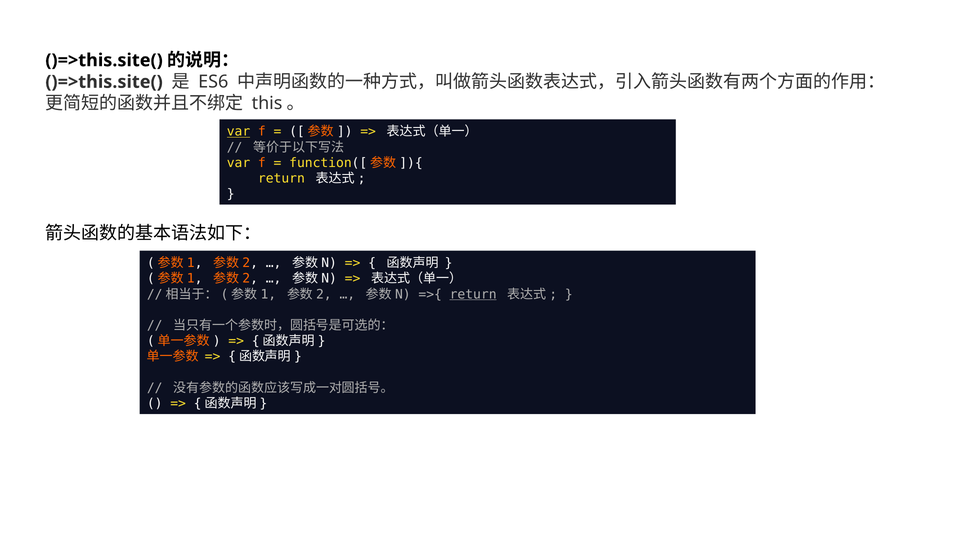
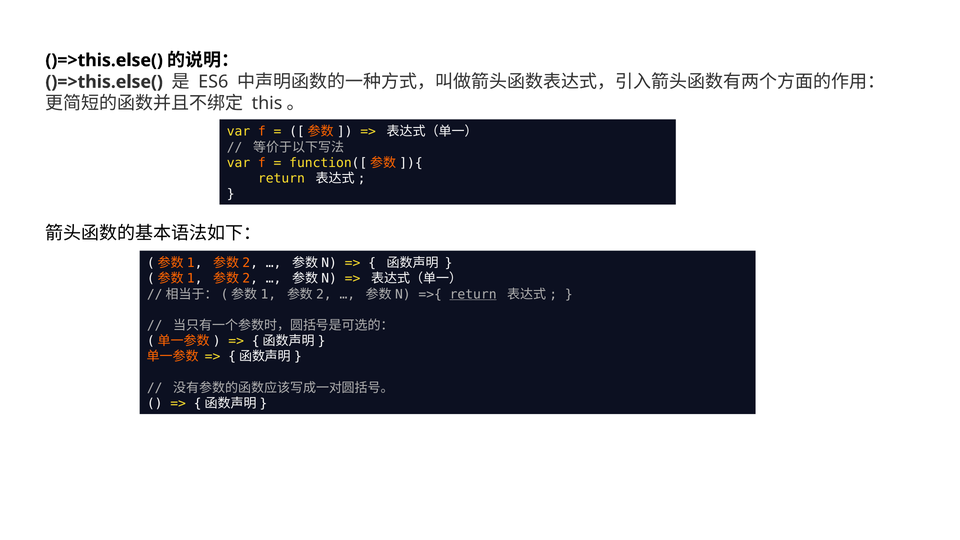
)=>this.site(: )=>this.site( -> )=>this.else( (104, 60)
)=>this.site(: )=>this.site( -> )=>this.else( (104, 82)
var underline: present -> none (239, 132)
